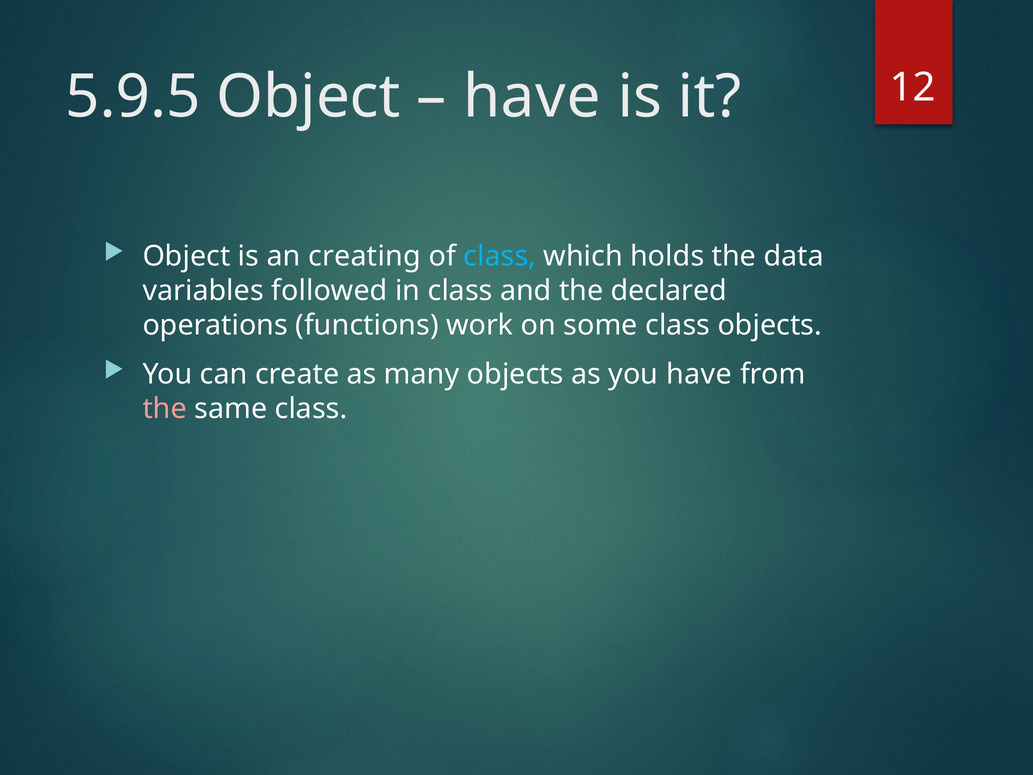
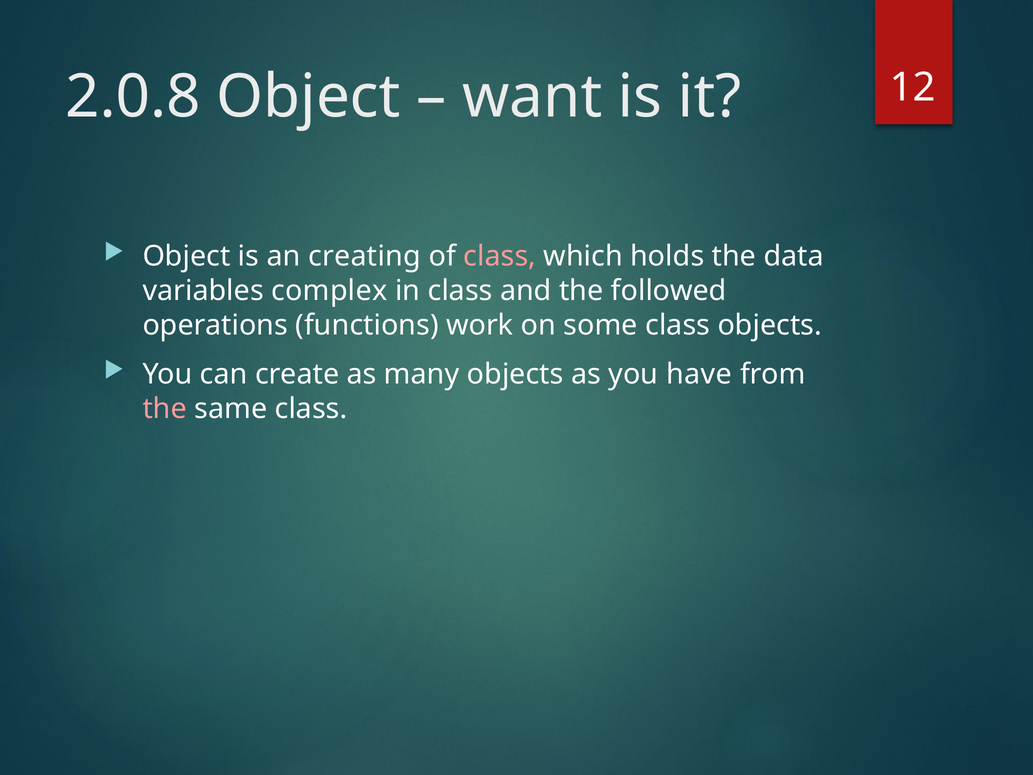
5.9.5: 5.9.5 -> 2.0.8 (133, 97)
have: have -> want (532, 97)
class colour: light blue -> pink (500, 256)
followed: followed -> complex (329, 291)
declared: declared -> followed (669, 291)
